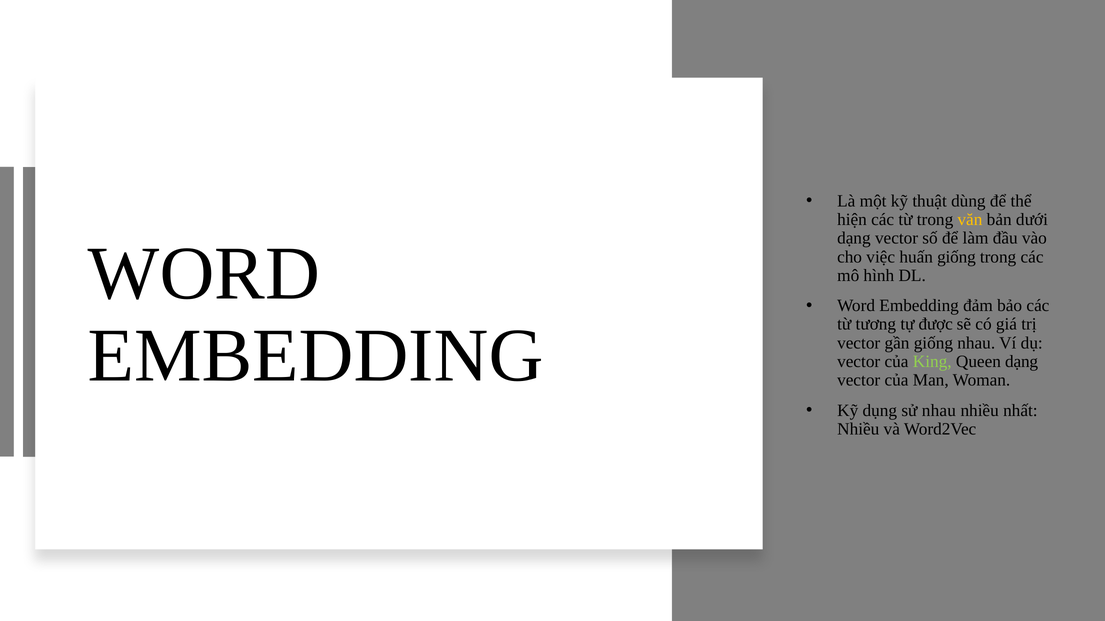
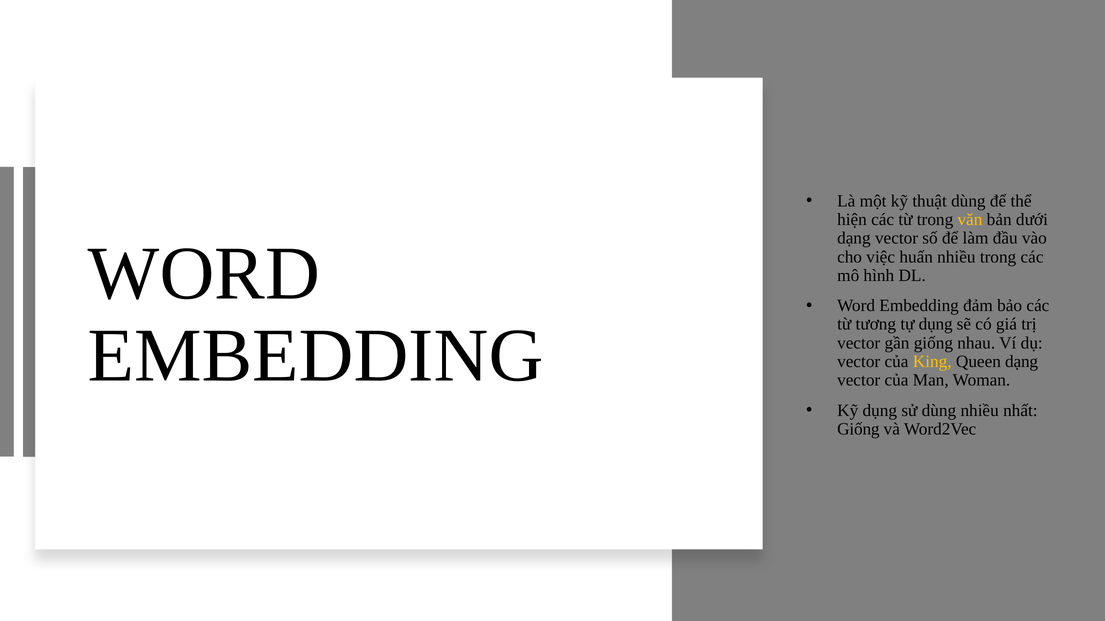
huấn giống: giống -> nhiều (956, 257)
tự được: được -> dụng (936, 325)
King colour: light green -> yellow (932, 362)
sử nhau: nhau -> dùng (939, 411)
Nhiều: Nhiều -> Giống (858, 429)
